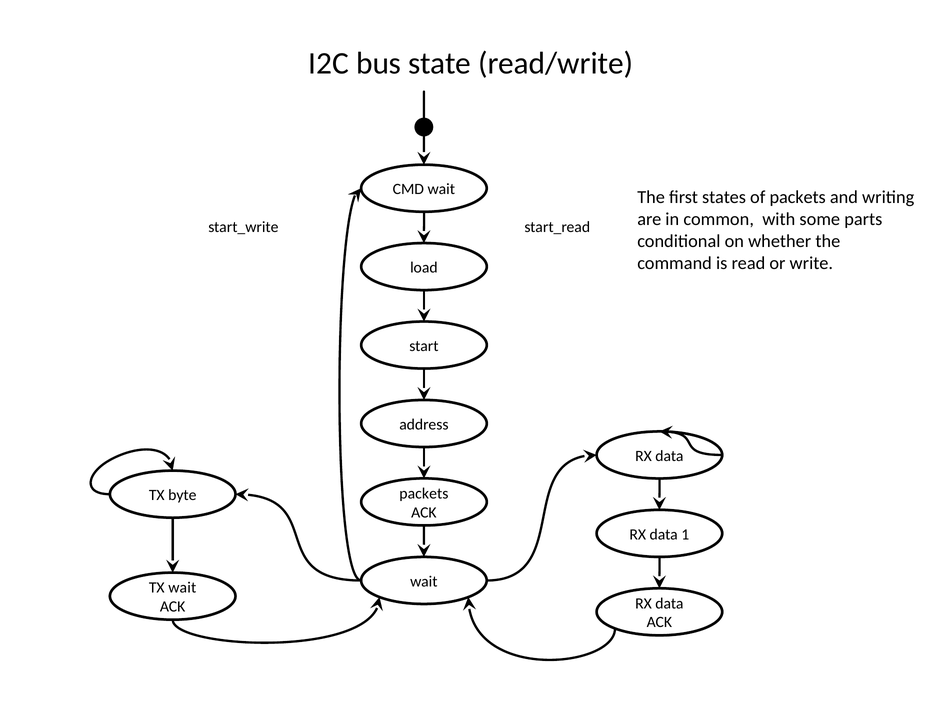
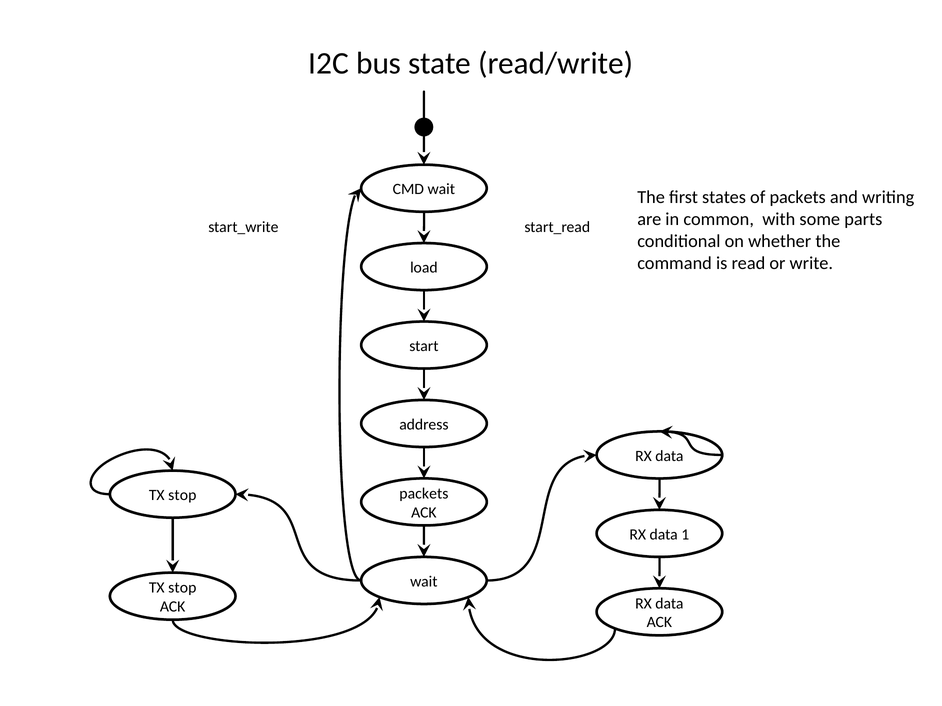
byte: byte -> stop (182, 496)
wait: wait -> stop (182, 588)
